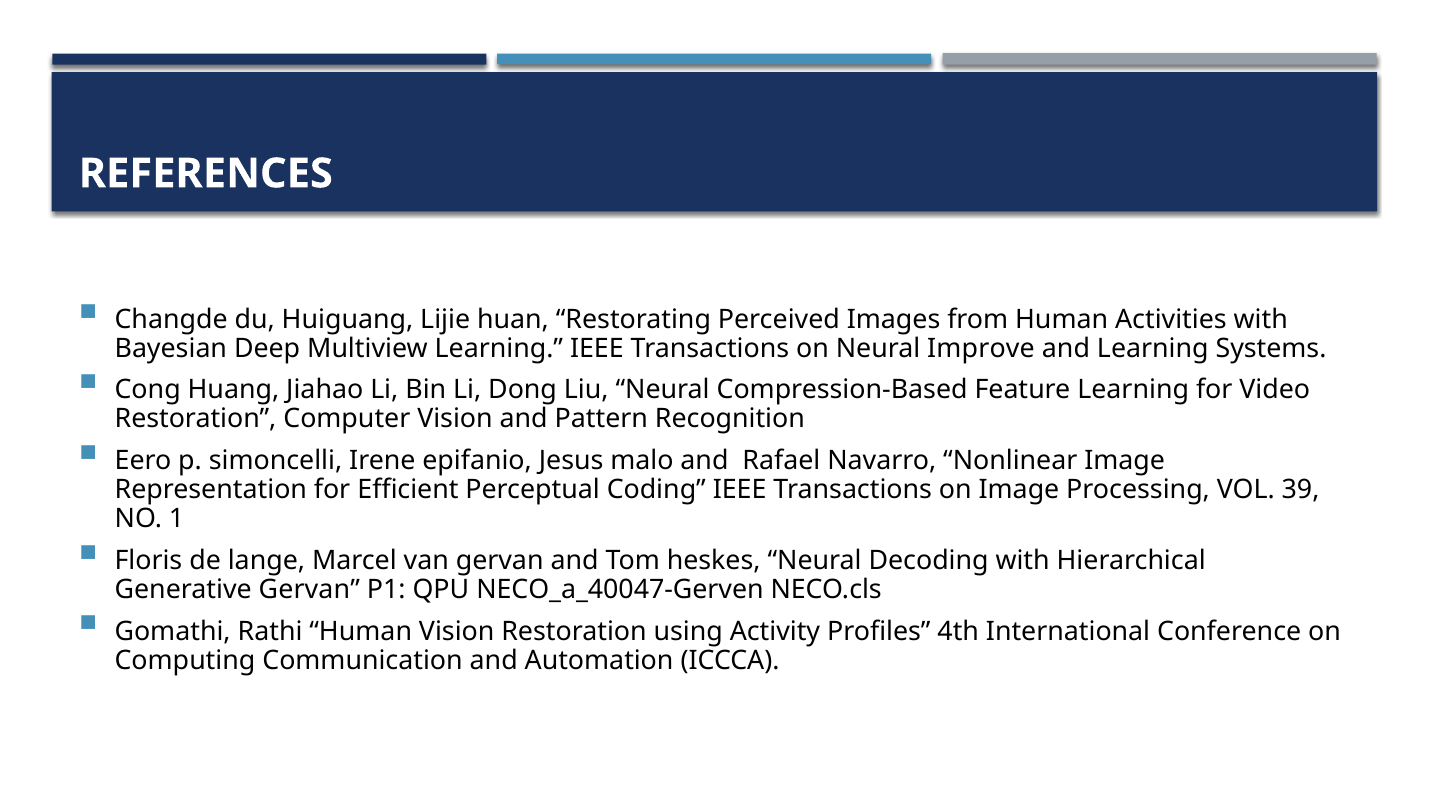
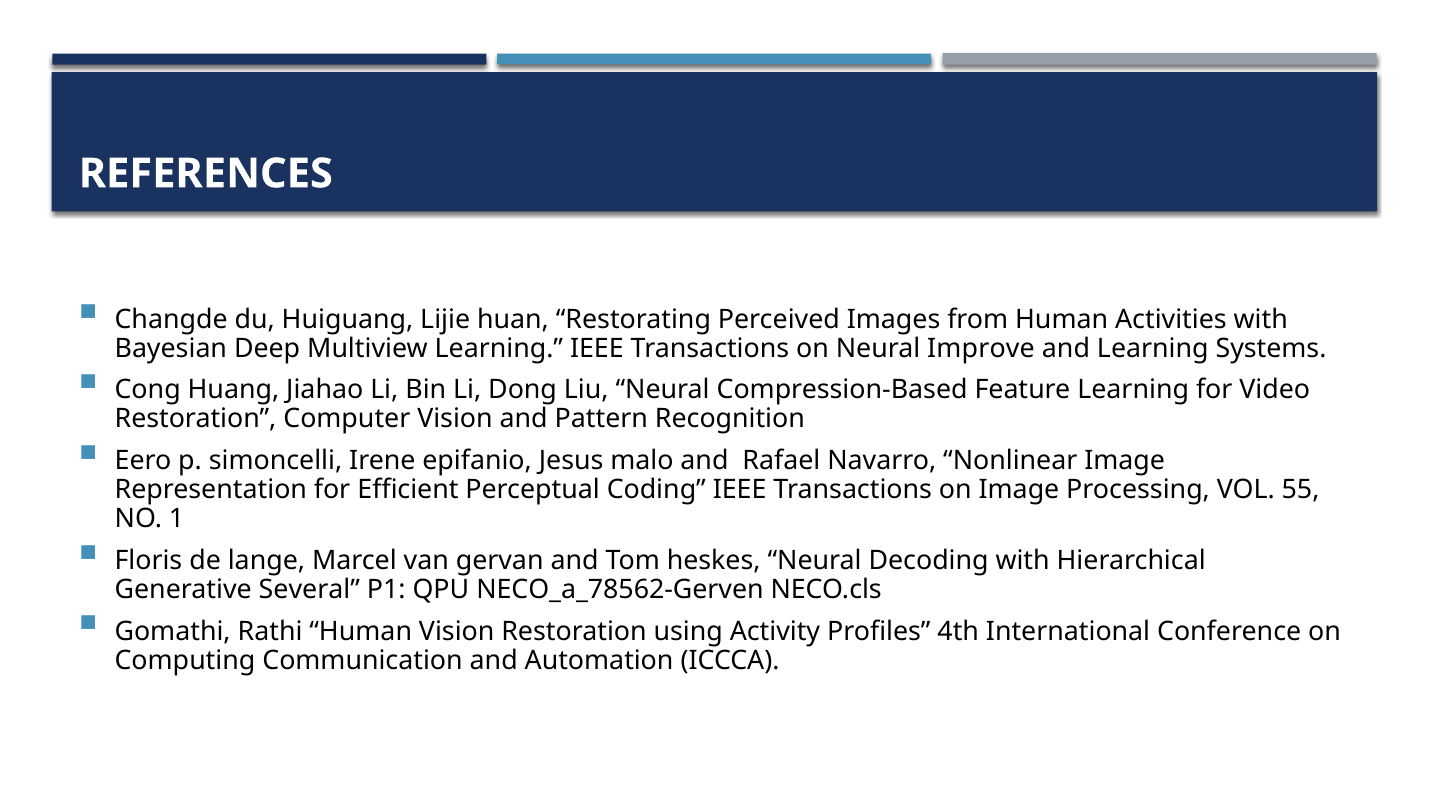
39: 39 -> 55 (1301, 490)
Generative Gervan: Gervan -> Several (309, 589)
NECO_a_40047-Gerven: NECO_a_40047-Gerven -> NECO_a_78562-Gerven (620, 589)
